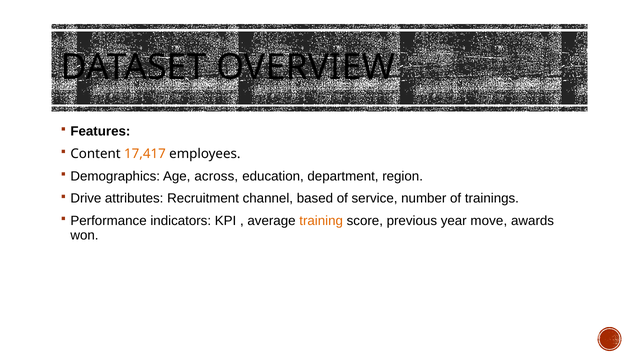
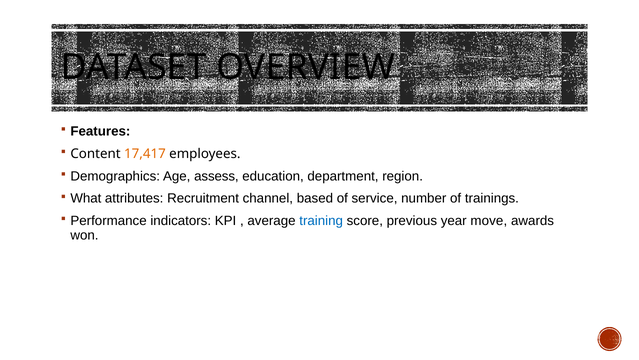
across: across -> assess (216, 176)
Drive: Drive -> What (86, 198)
training colour: orange -> blue (321, 221)
